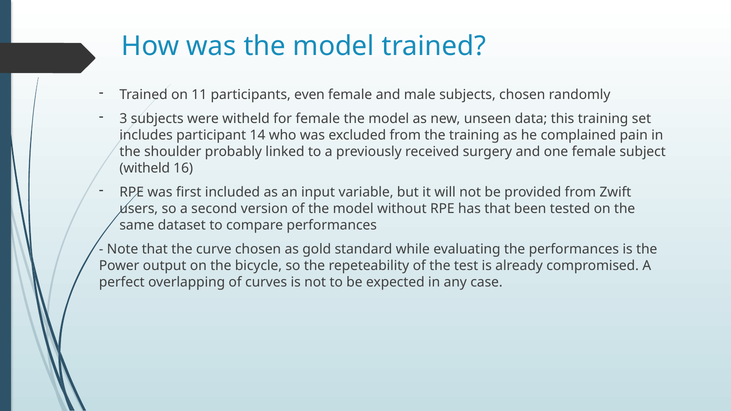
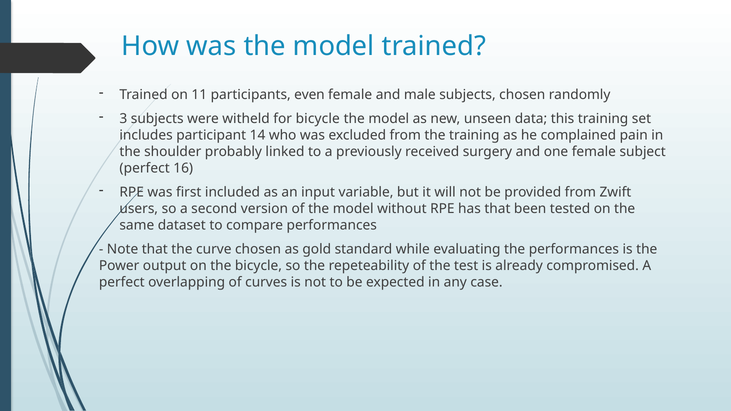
for female: female -> bicycle (318, 119)
witheld: witheld -> perfect (145, 168)
